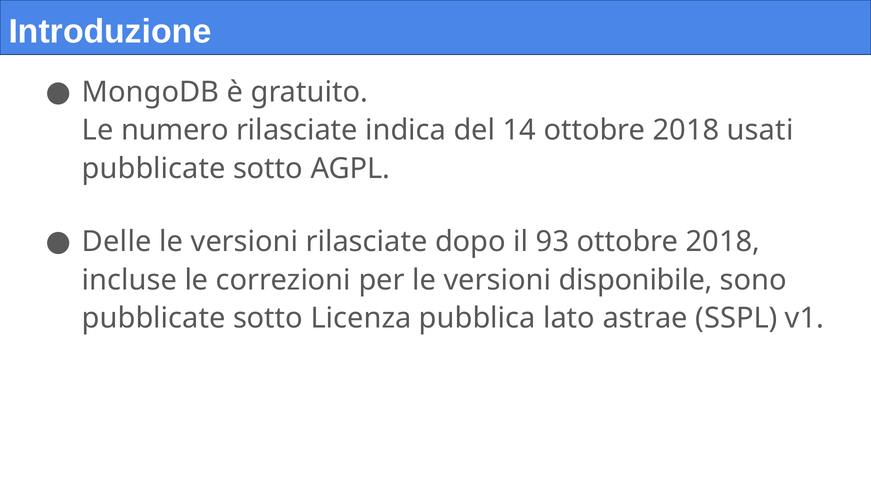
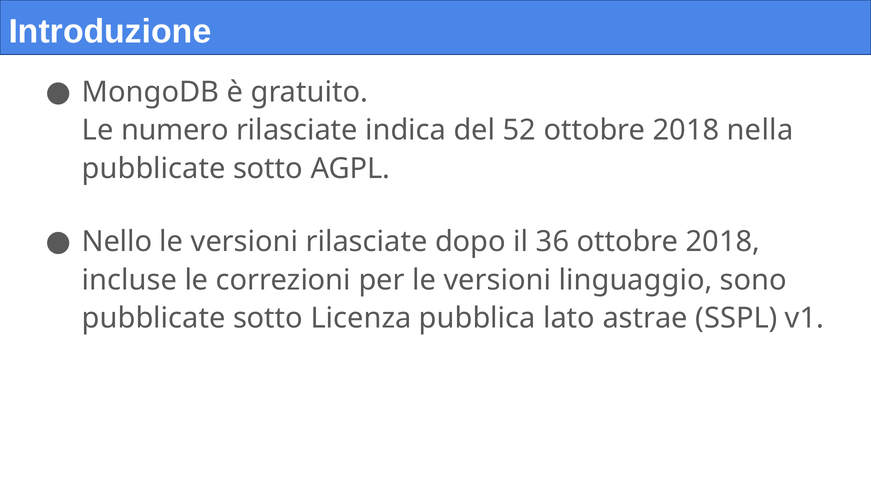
14: 14 -> 52 (519, 130)
usati: usati -> nella (760, 130)
Delle: Delle -> Nello (117, 242)
93: 93 -> 36 (552, 242)
disponibile: disponibile -> linguaggio (636, 280)
